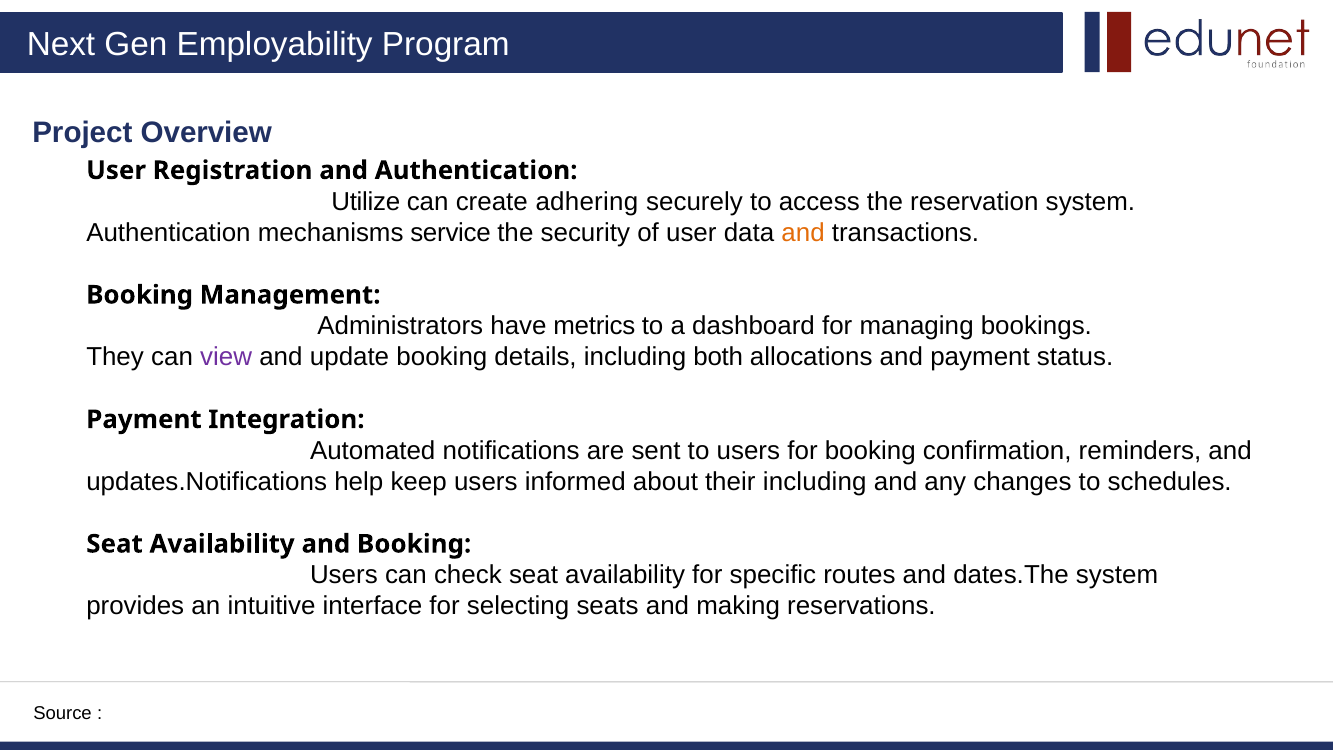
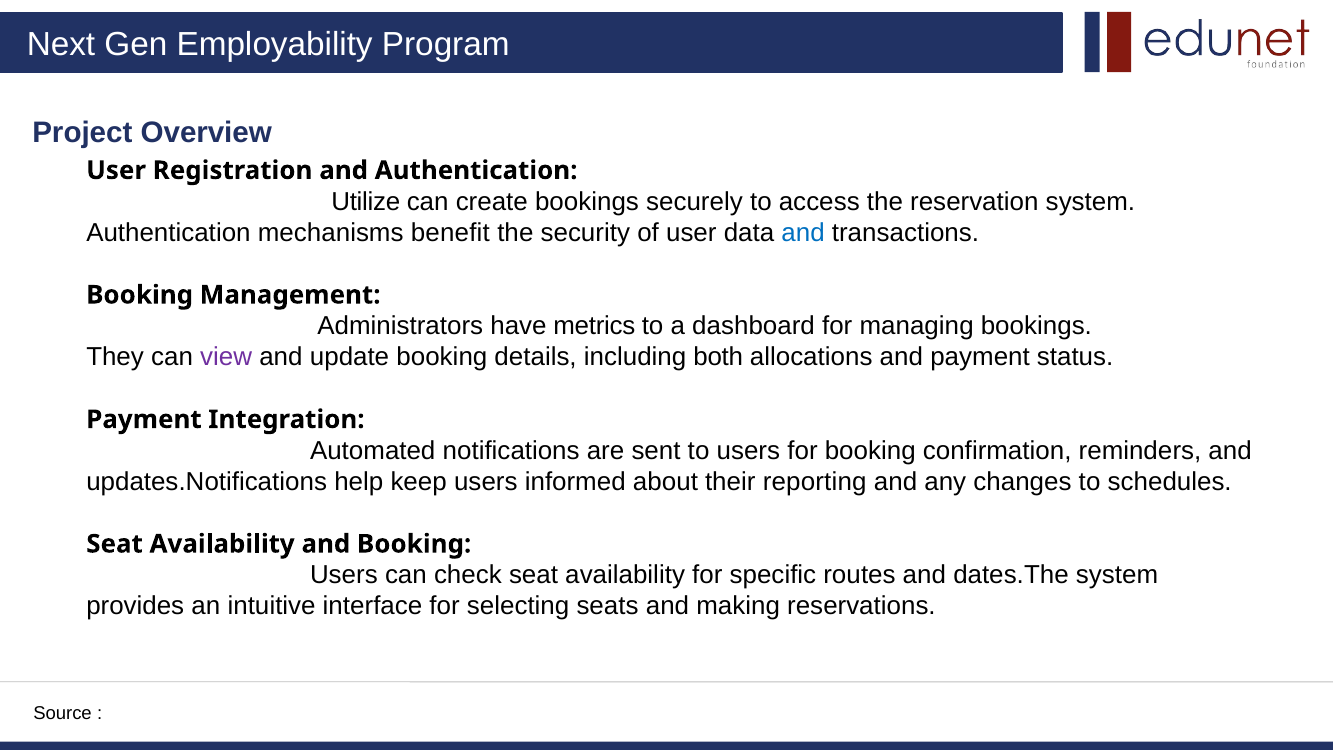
create adhering: adhering -> bookings (587, 202)
service: service -> benefit (450, 233)
and colour: orange -> blue (803, 233)
their including: including -> reporting (815, 482)
